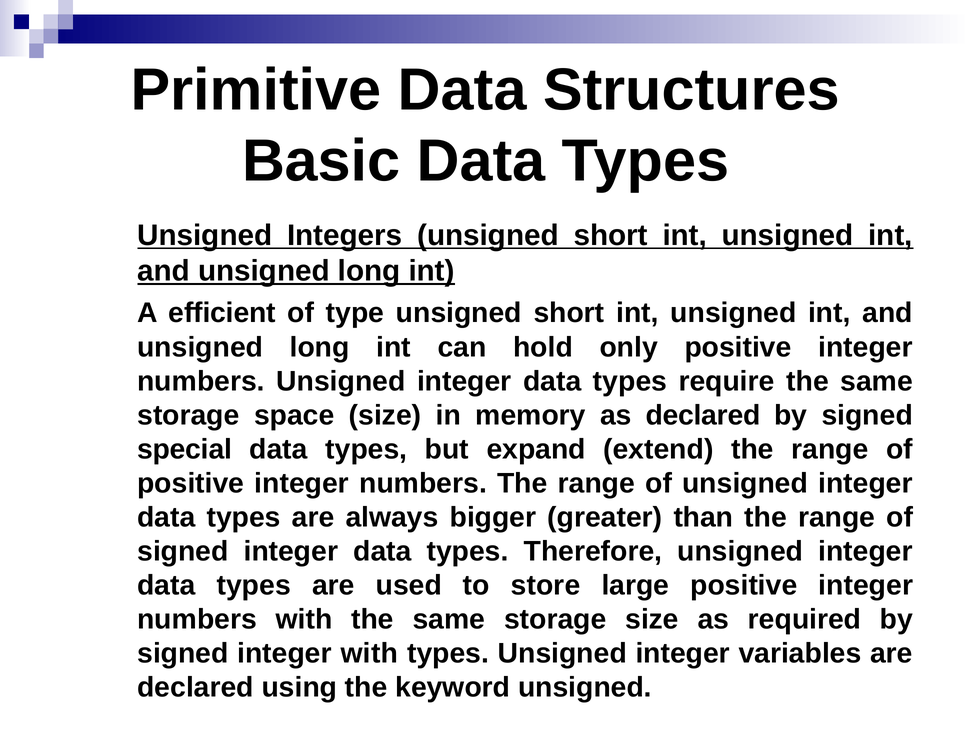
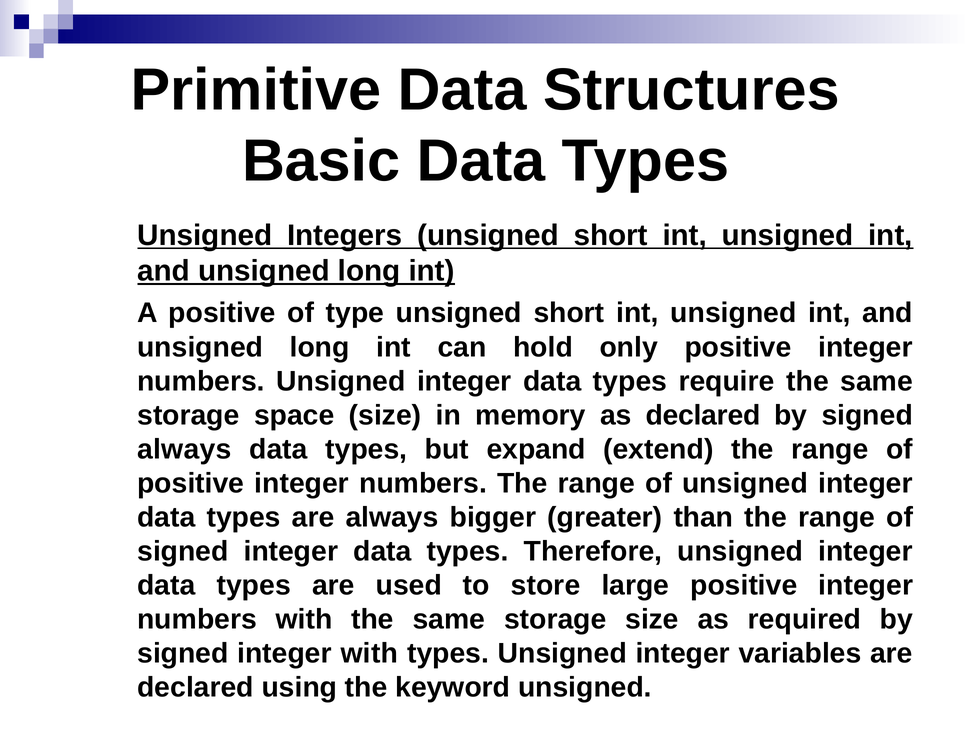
A efficient: efficient -> positive (222, 313)
special: special -> always (184, 449)
